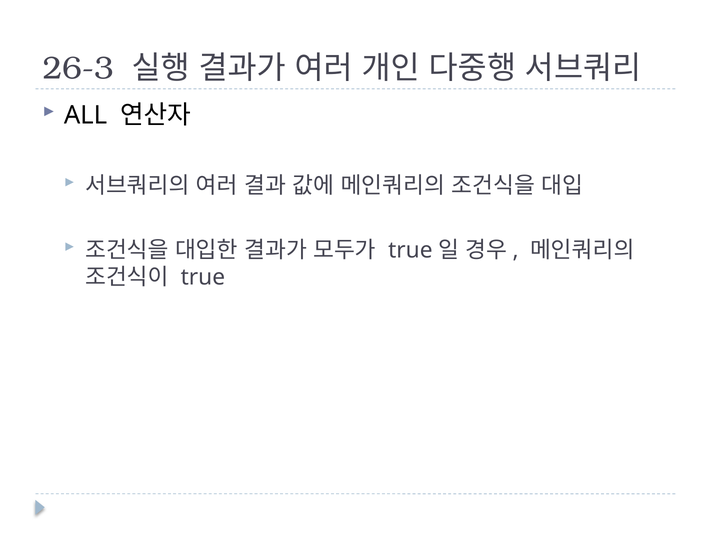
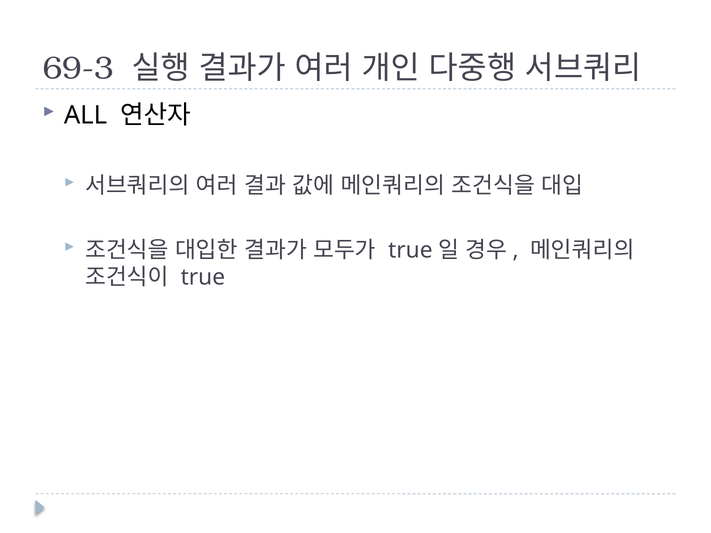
26-3: 26-3 -> 69-3 (78, 69)
